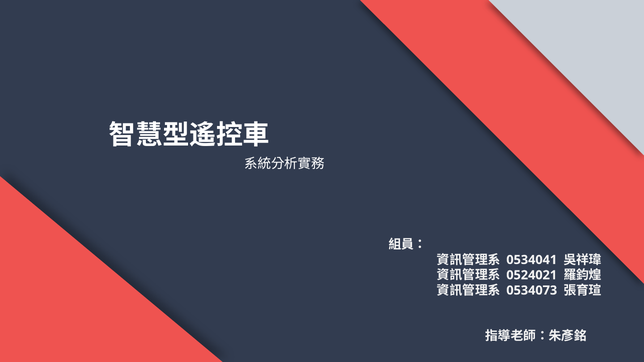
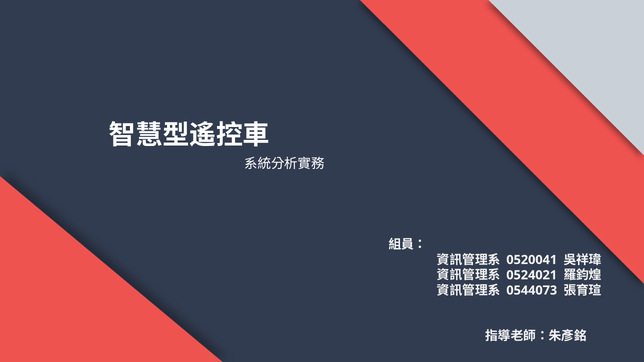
0534041: 0534041 -> 0520041 (532, 260)
0534073: 0534073 -> 0544073 (532, 291)
